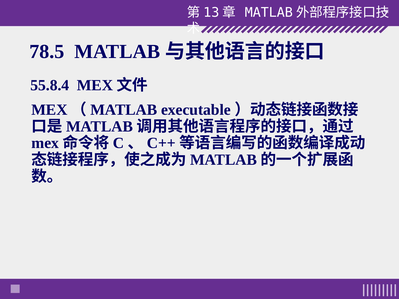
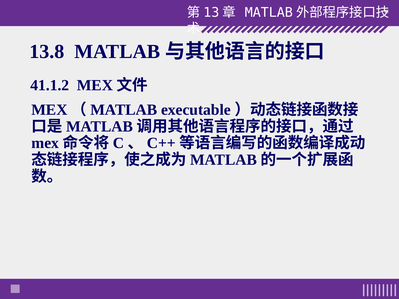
78.5: 78.5 -> 13.8 (47, 52)
55.8.4: 55.8.4 -> 41.1.2 (50, 85)
